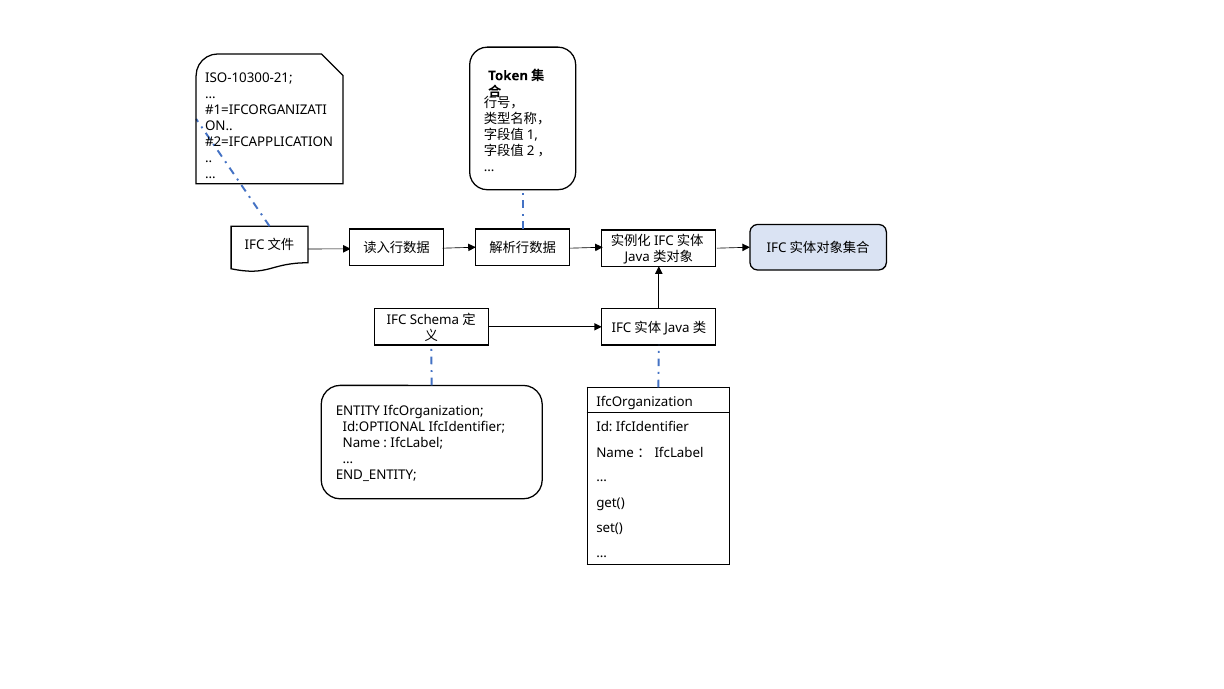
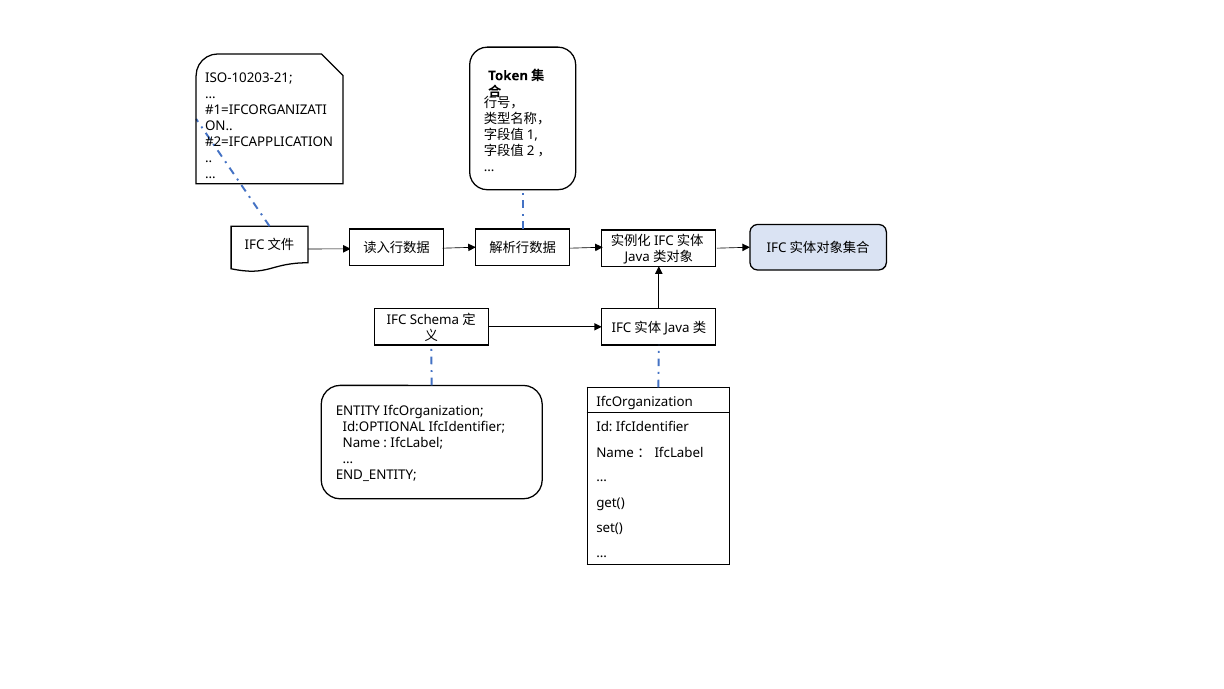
ISO-10300-21: ISO-10300-21 -> ISO-10203-21 (249, 78)
